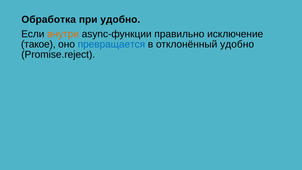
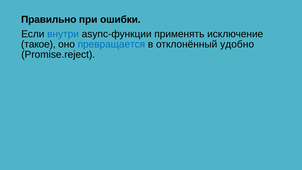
Обработка: Обработка -> Правильно (49, 20)
при удобно: удобно -> ошибки (120, 20)
внутри colour: orange -> blue (63, 34)
правильно: правильно -> применять (179, 34)
